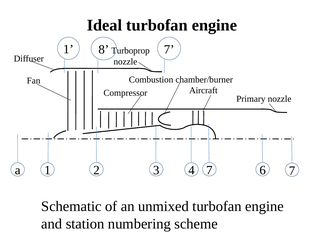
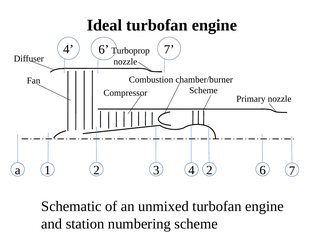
1: 1 -> 4 (68, 49)
8: 8 -> 6 (104, 49)
Aircraft: Aircraft -> Scheme (203, 90)
4 7: 7 -> 2 (209, 170)
